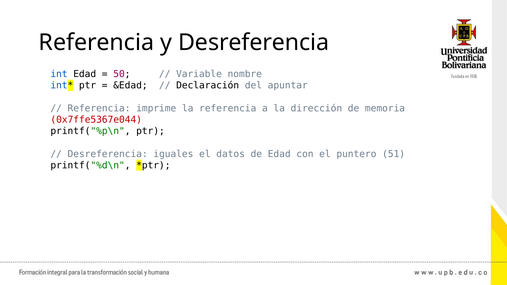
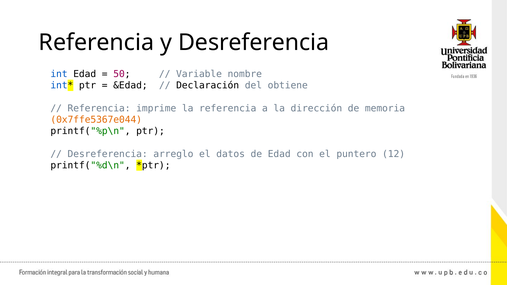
apuntar: apuntar -> obtiene (288, 86)
0x7ffe5367e044 colour: red -> orange (96, 120)
iguales: iguales -> arreglo (173, 154)
51: 51 -> 12 (394, 154)
